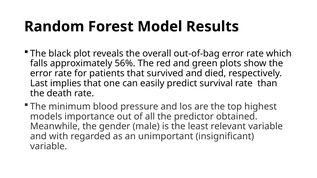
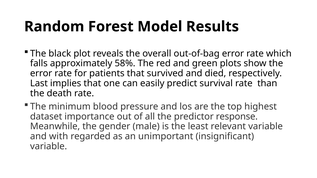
56%: 56% -> 58% (125, 64)
models: models -> dataset (46, 117)
obtained: obtained -> response (237, 117)
